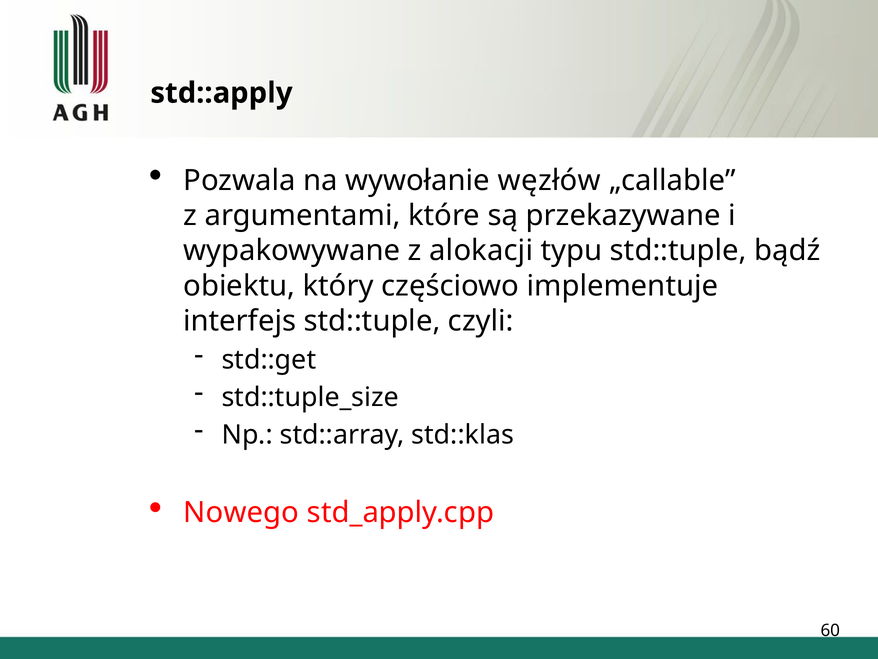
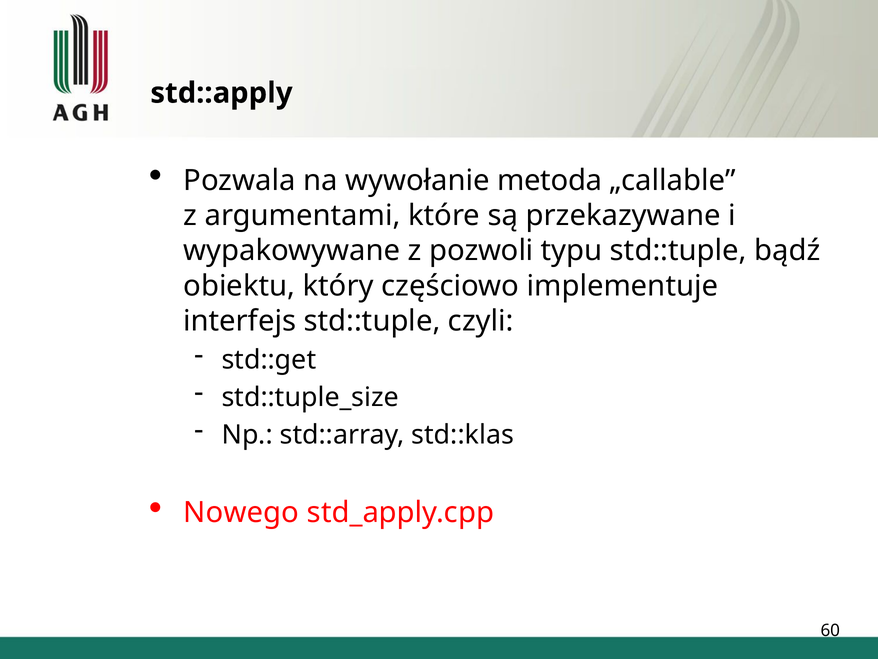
węzłów: węzłów -> metoda (550, 180)
alokacji: alokacji -> pozwoli (481, 251)
